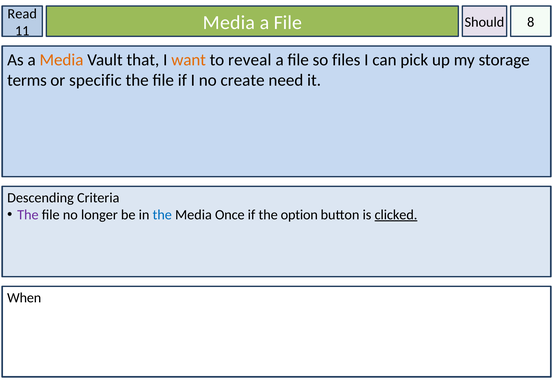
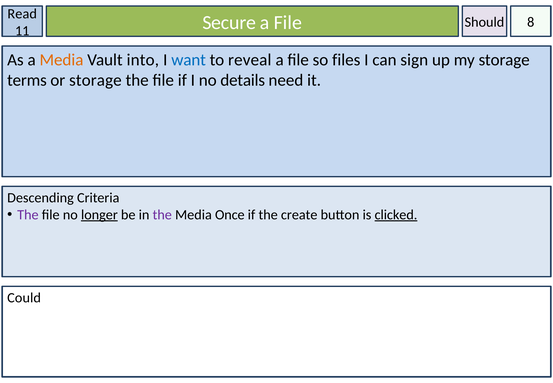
11 Media: Media -> Secure (229, 23)
that: that -> into (143, 60)
want colour: orange -> blue (189, 60)
pick: pick -> sign (414, 60)
or specific: specific -> storage (95, 80)
create: create -> details (243, 80)
longer underline: none -> present (99, 215)
the colour: blue -> purple (162, 215)
option: option -> create (299, 215)
When: When -> Could (24, 298)
